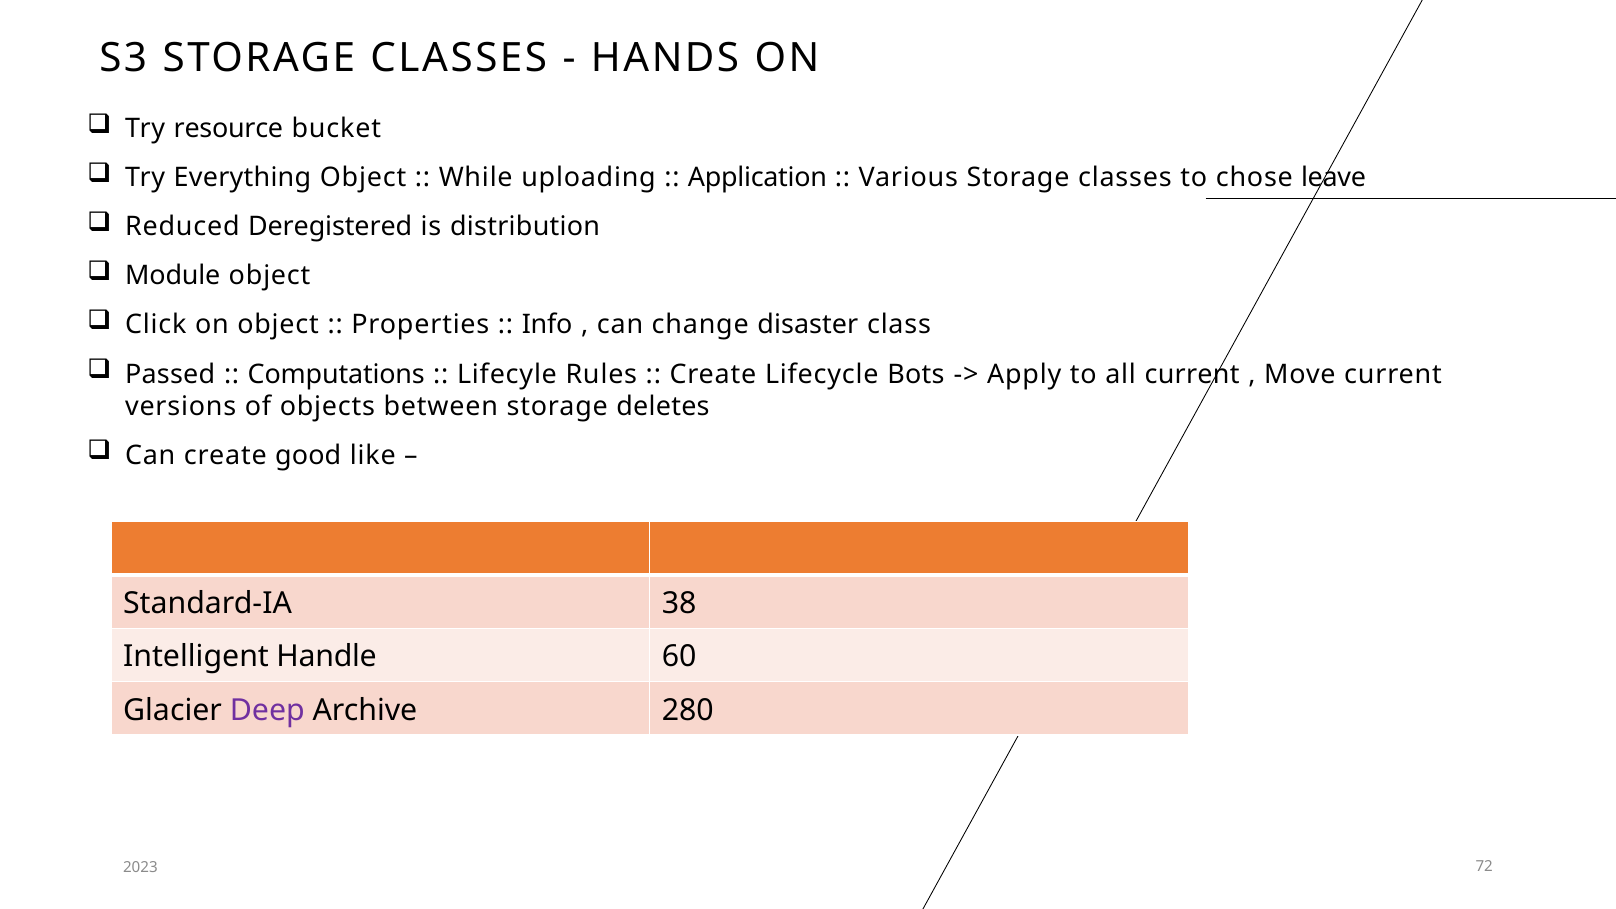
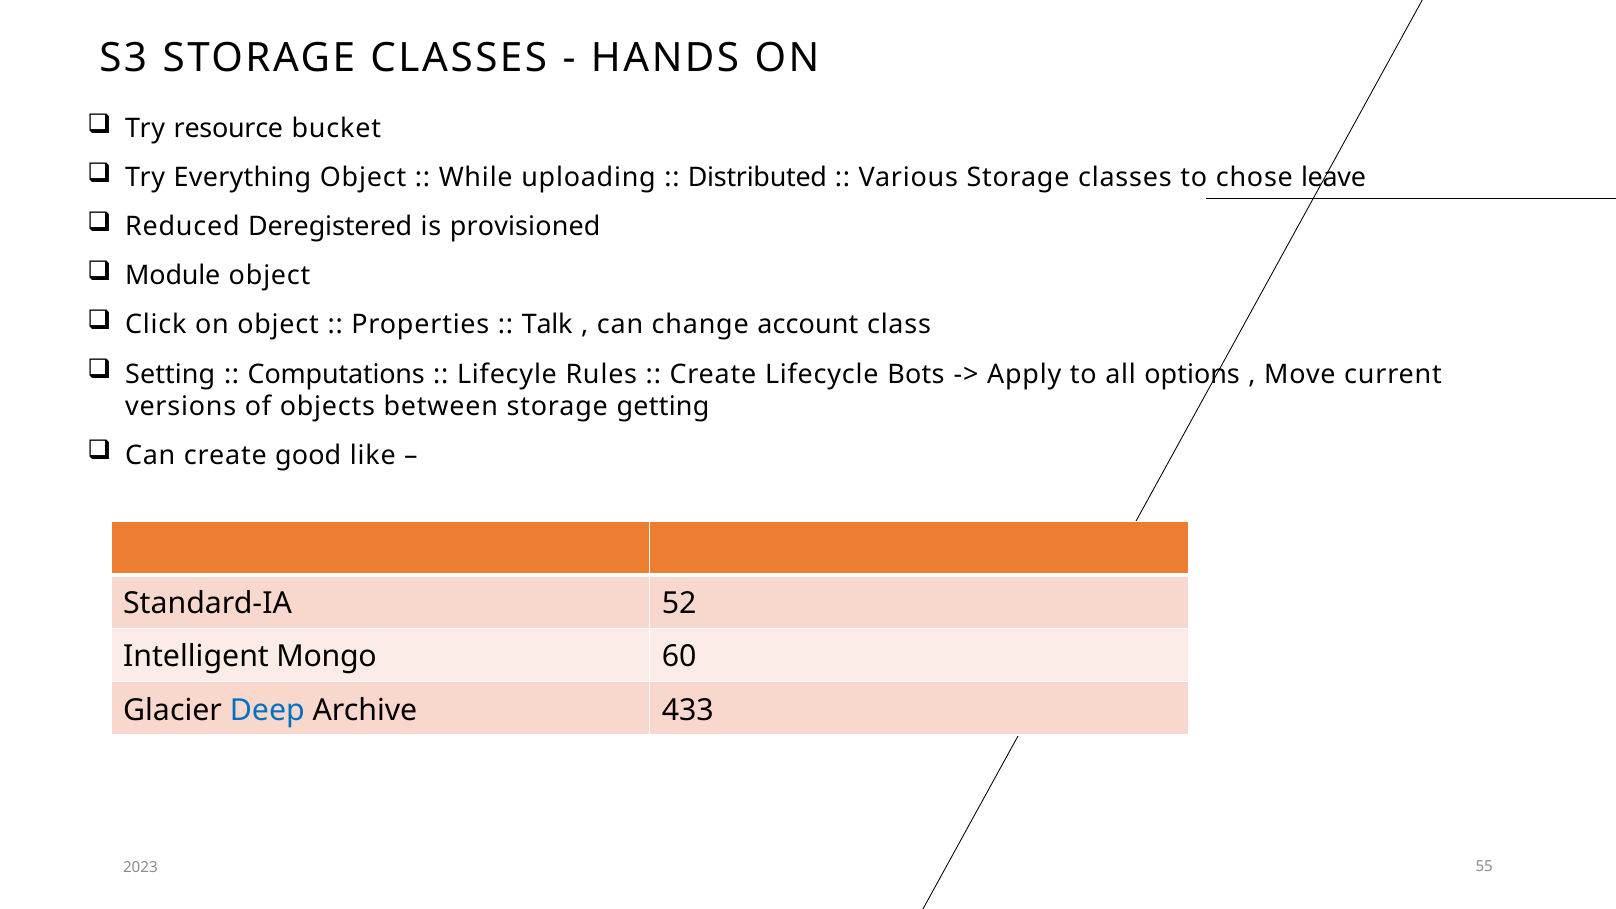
Application: Application -> Distributed (757, 178)
distribution: distribution -> provisioned (525, 227)
Info: Info -> Talk (547, 325)
disaster: disaster -> account (808, 325)
Passed: Passed -> Setting (170, 374)
all current: current -> options (1192, 374)
deletes: deletes -> getting (663, 406)
38: 38 -> 52 (679, 603)
Handle: Handle -> Mongo (327, 657)
Deep colour: purple -> blue (267, 710)
280: 280 -> 433 (688, 710)
72: 72 -> 55 (1484, 867)
